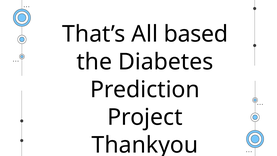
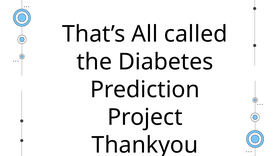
based: based -> called (196, 34)
